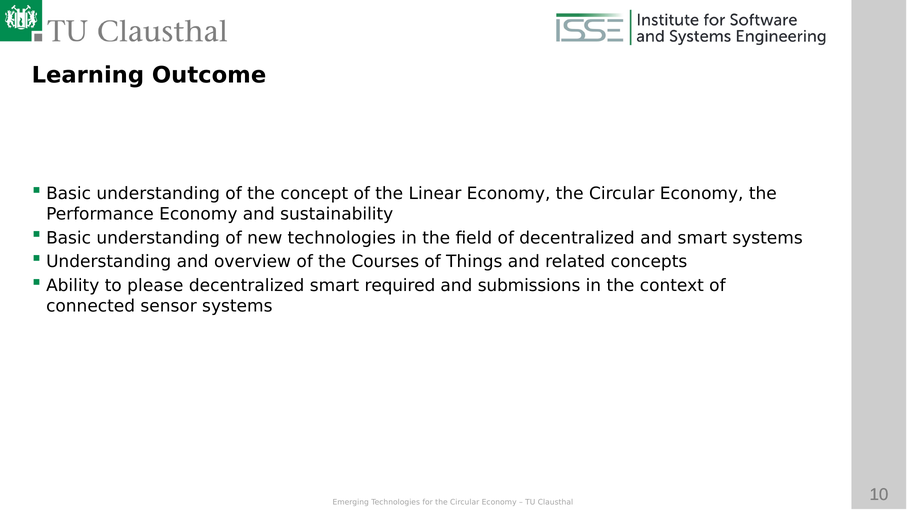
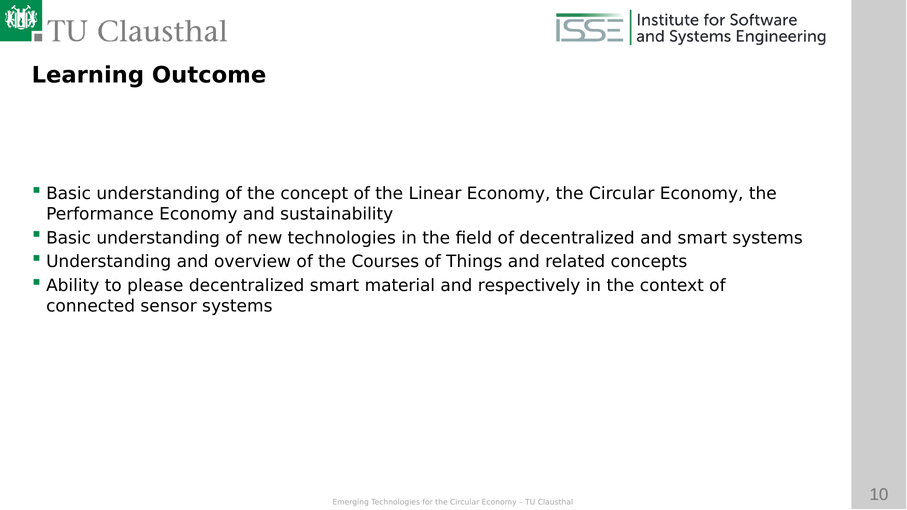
required: required -> material (400, 286)
submissions: submissions -> respectively (529, 286)
